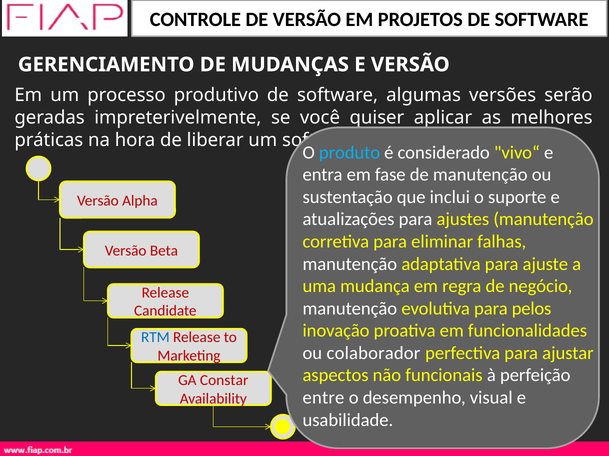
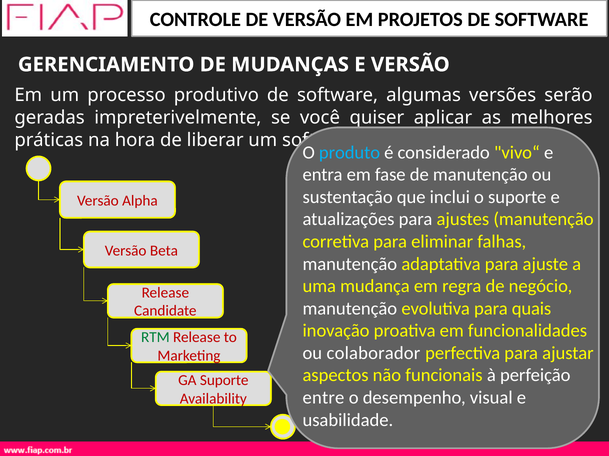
pelos: pelos -> quais (532, 309)
RTM colour: blue -> green (155, 338)
GA Constar: Constar -> Suporte (224, 381)
